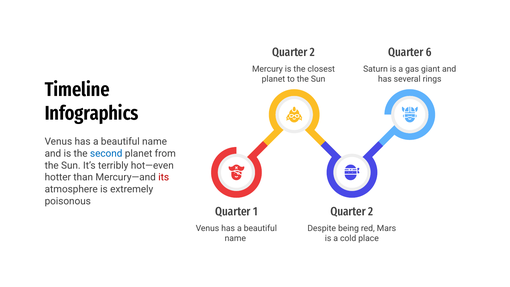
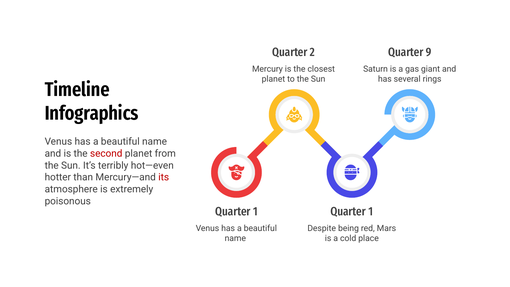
6: 6 -> 9 (429, 52)
second colour: blue -> red (106, 153)
2: 2 -> 1 (371, 211)
